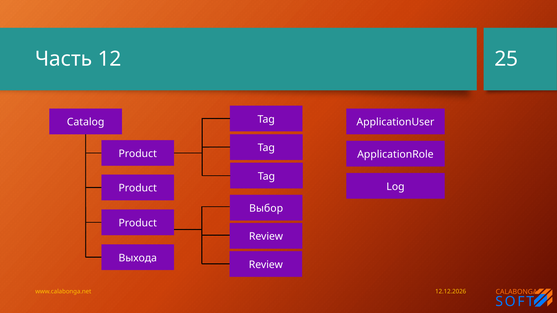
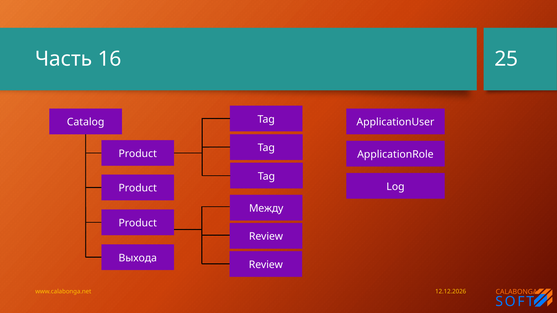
12: 12 -> 16 (110, 59)
Выбор: Выбор -> Между (266, 209)
